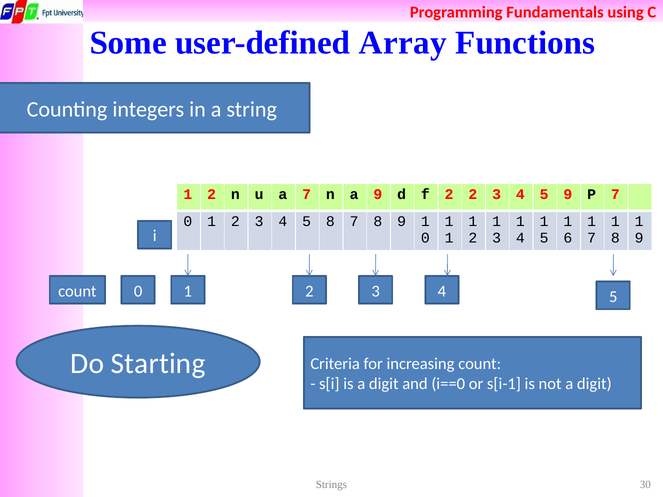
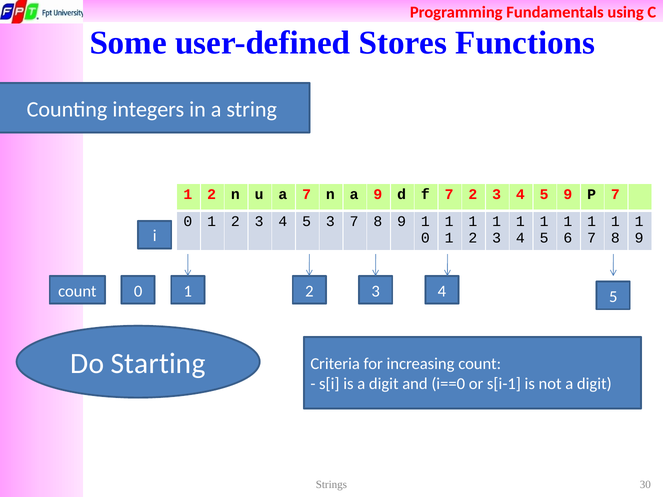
Array: Array -> Stores (403, 43)
f 2: 2 -> 7 (449, 195)
5 8: 8 -> 3 (330, 221)
